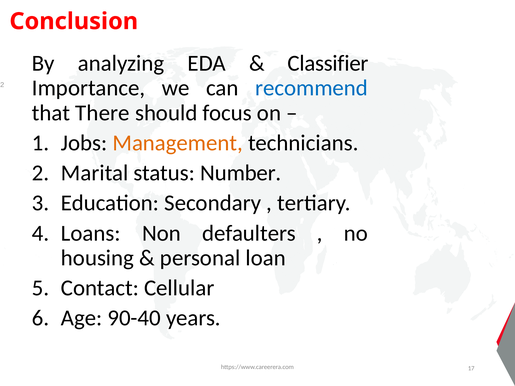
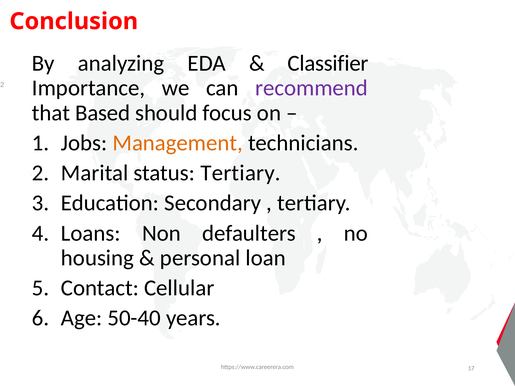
recommend colour: blue -> purple (312, 88)
There: There -> Based (103, 113)
status Number: Number -> Tertiary (241, 173)
90-40: 90-40 -> 50-40 (134, 318)
